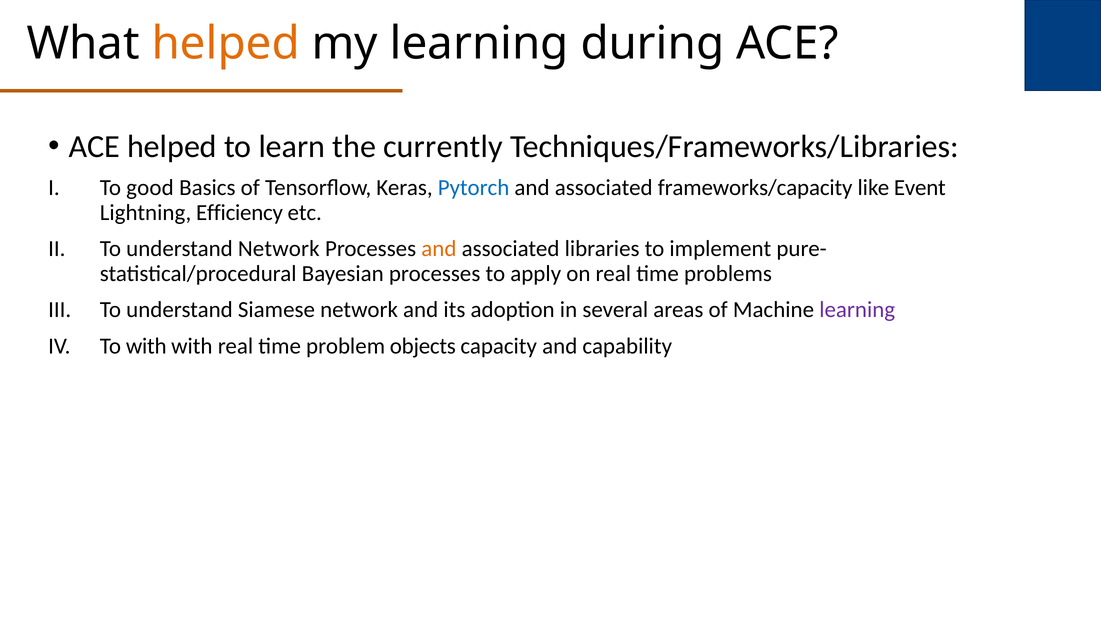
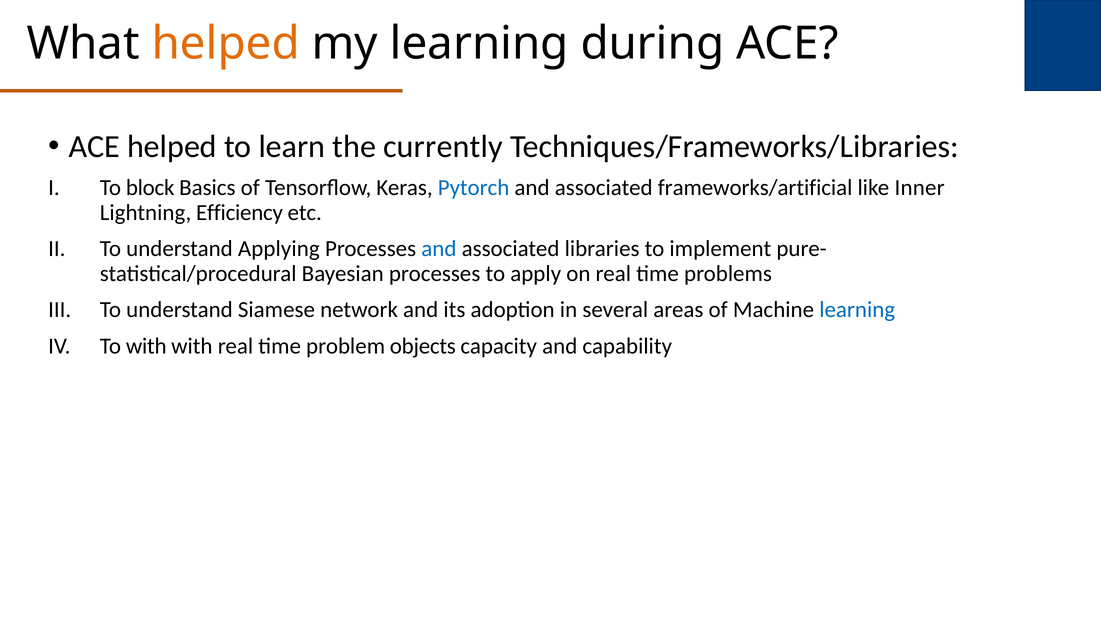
good: good -> block (150, 188)
frameworks/capacity: frameworks/capacity -> frameworks/artificial (755, 188)
Event: Event -> Inner (920, 188)
understand Network: Network -> Applying (279, 249)
and colour: orange -> blue (439, 249)
learning colour: purple -> blue (857, 310)
